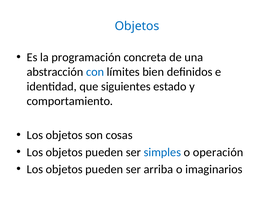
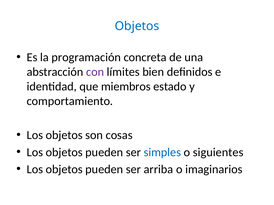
con colour: blue -> purple (95, 72)
siguientes: siguientes -> miembros (126, 87)
operación: operación -> siguientes (218, 153)
